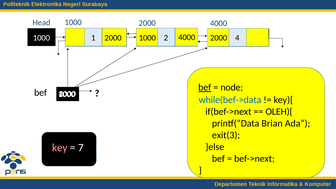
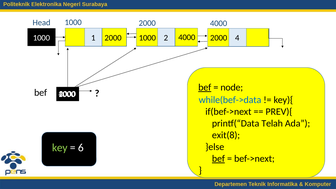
OLEH){: OLEH){ -> PREV){ (279, 112)
Brian: Brian -> Telah (272, 123)
exit(3: exit(3 -> exit(8 (226, 135)
key colour: pink -> light green (60, 148)
7: 7 -> 6 (81, 148)
bef underline: none -> present (218, 159)
